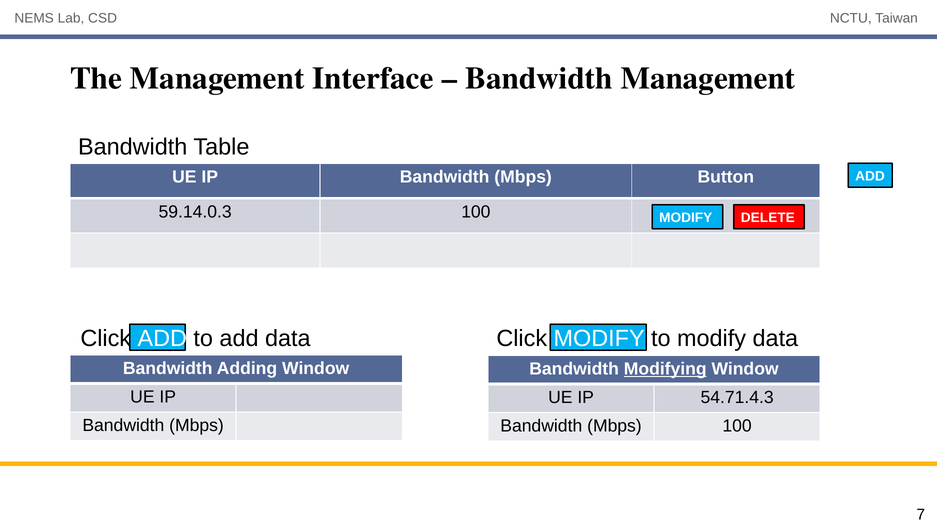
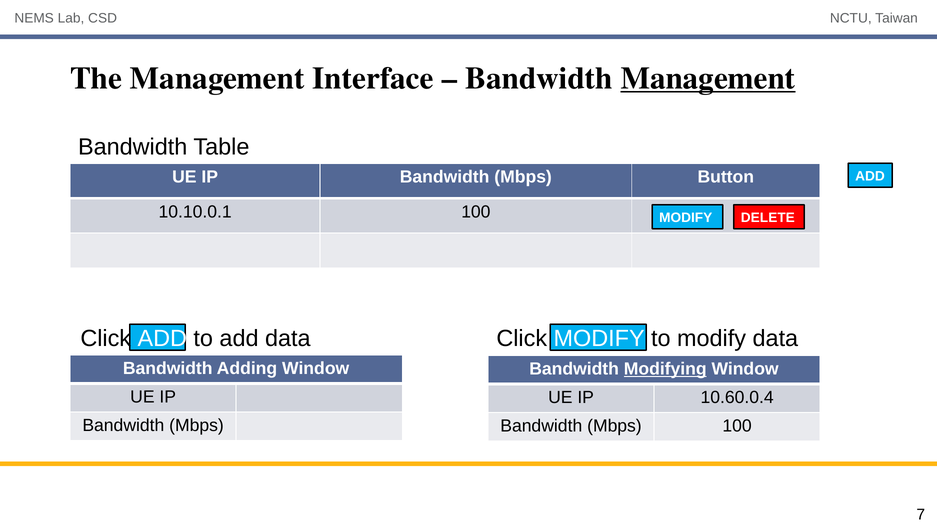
Management underline: none -> present (708, 78)
59.14.0.3: 59.14.0.3 -> 10.10.0.1 (195, 212)
54.71.4.3: 54.71.4.3 -> 10.60.0.4 (737, 398)
